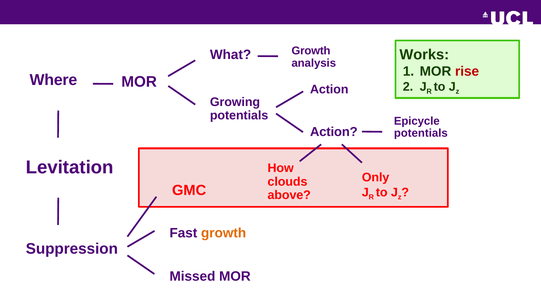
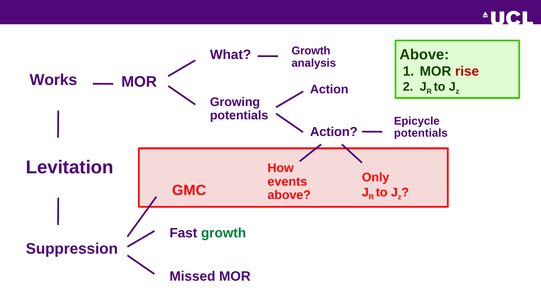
Works: Works -> Above (424, 54)
Where: Where -> Works (53, 80)
clouds: clouds -> events (287, 181)
growth colour: orange -> green (224, 232)
